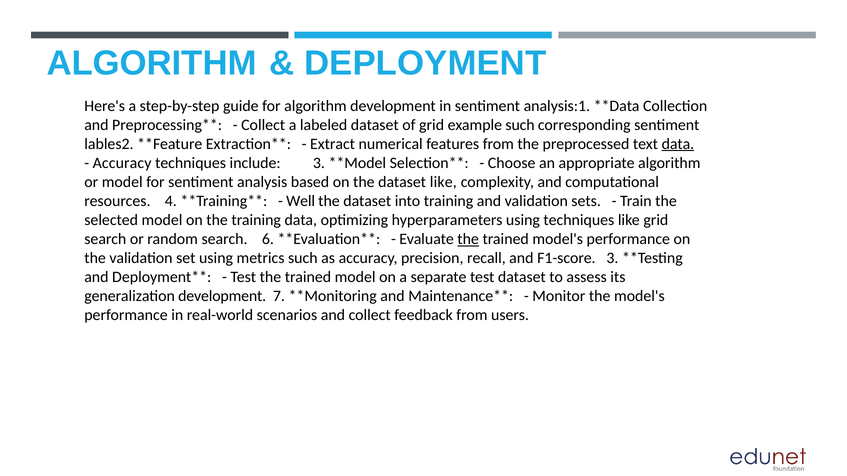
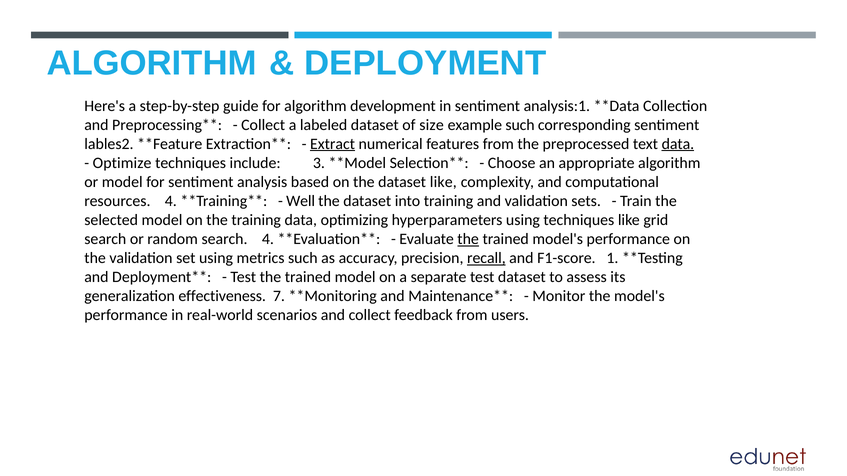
of grid: grid -> size (432, 125)
Extract underline: none -> present (333, 144)
Accuracy: Accuracy -> Optimize (122, 163)
search 6: 6 -> 4 (268, 239)
recall underline: none -> present (486, 258)
F1-score 3: 3 -> 1 (612, 258)
generalization development: development -> effectiveness (222, 296)
